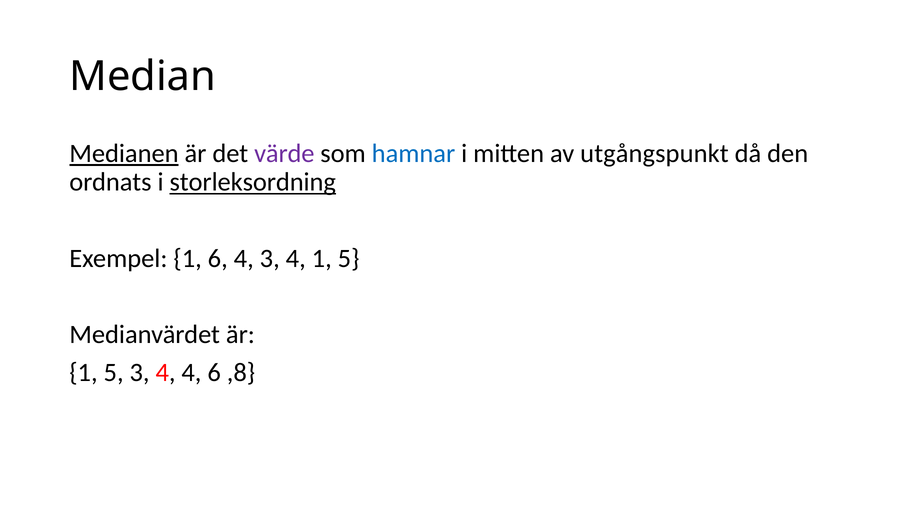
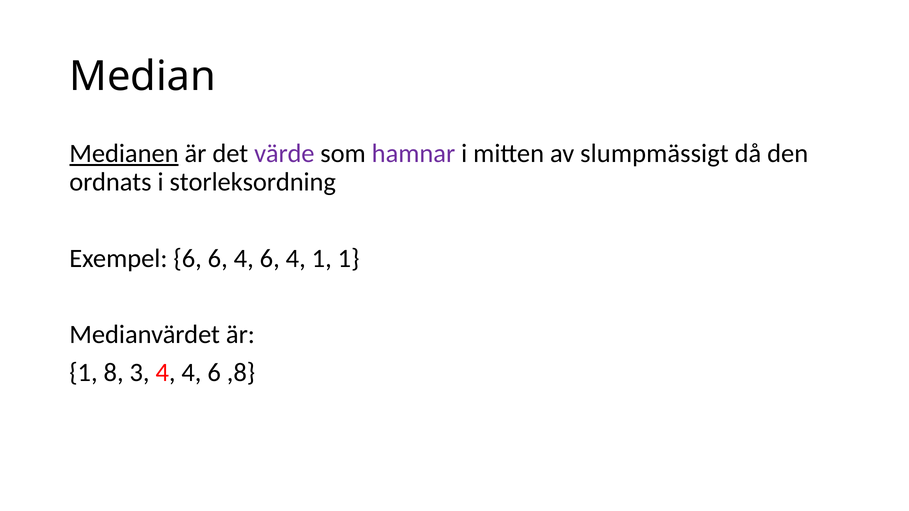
hamnar colour: blue -> purple (413, 154)
utgångspunkt: utgångspunkt -> slumpmässigt (654, 154)
storleksordning underline: present -> none (253, 182)
Exempel 1: 1 -> 6 (188, 259)
6 4 3: 3 -> 6 (270, 259)
4 1 5: 5 -> 1 (349, 259)
5: 5 -> 8 (114, 373)
